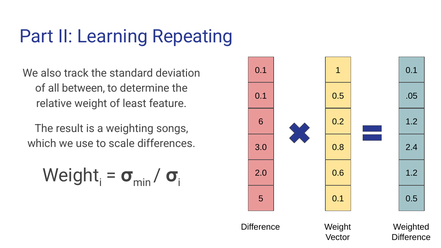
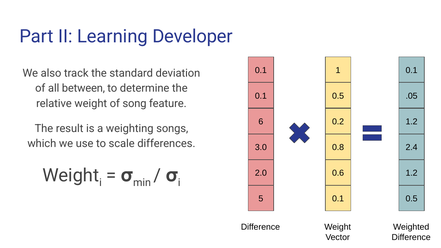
Repeating: Repeating -> Developer (193, 36)
least: least -> song (135, 104)
